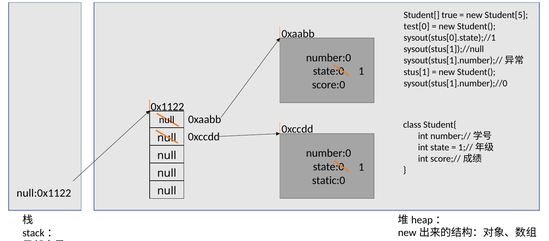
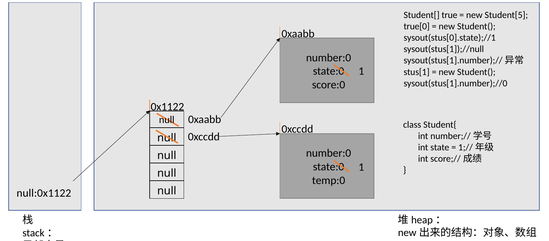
test[0: test[0 -> true[0 (417, 26)
static:0: static:0 -> temp:0 (329, 180)
